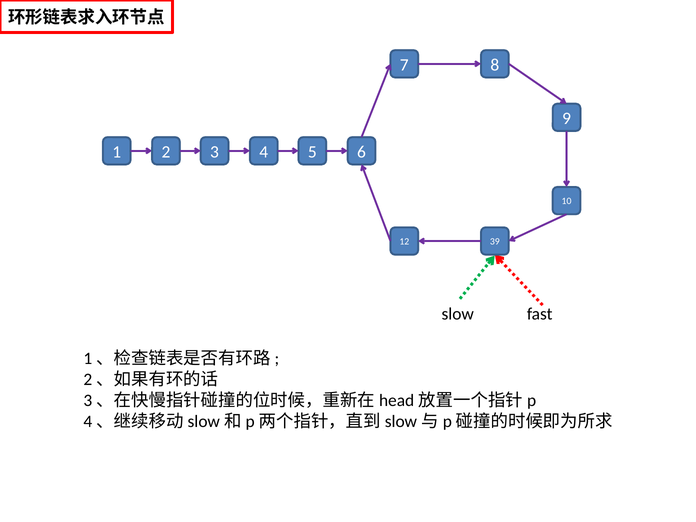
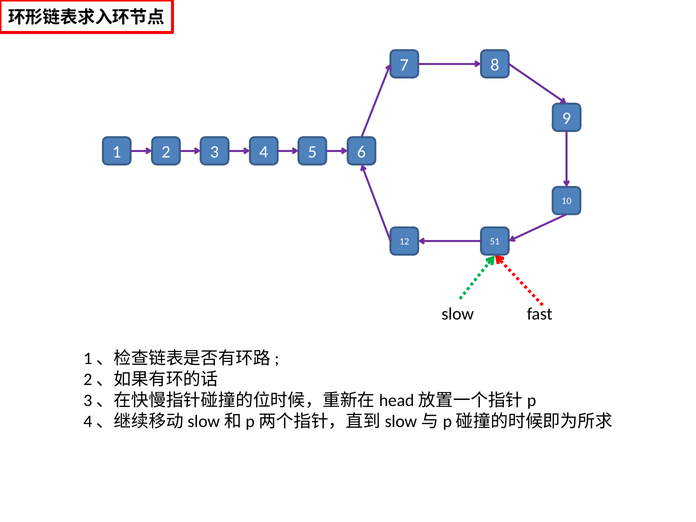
39: 39 -> 51 (495, 242)
